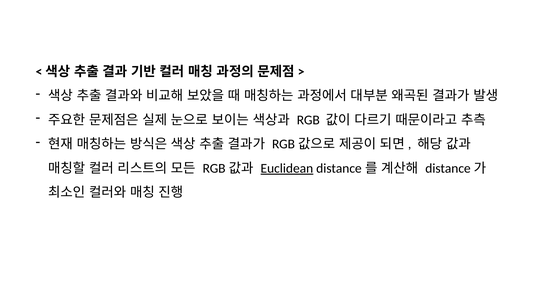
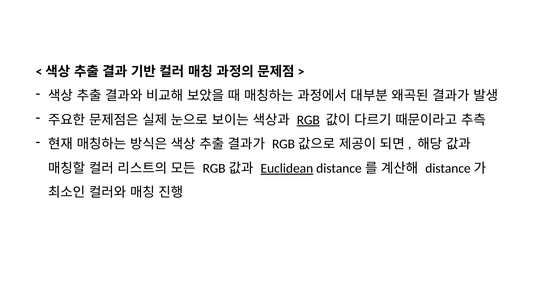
RGB underline: none -> present (308, 120)
